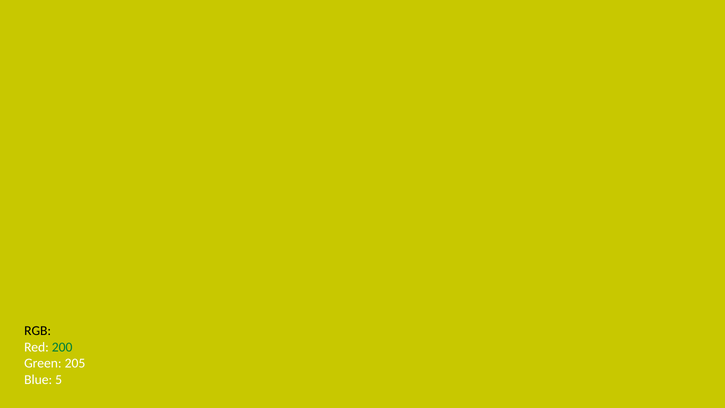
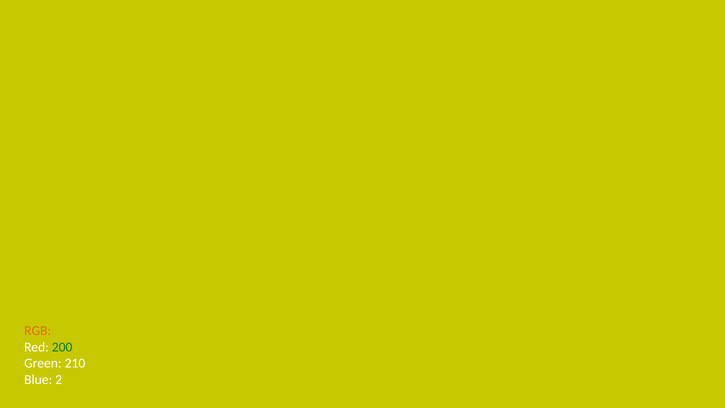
RGB colour: black -> orange (38, 331)
205: 205 -> 210 (75, 363)
5: 5 -> 2 (59, 380)
